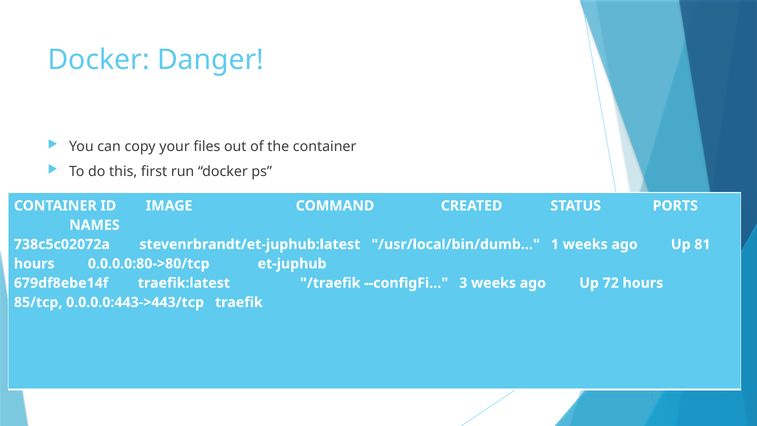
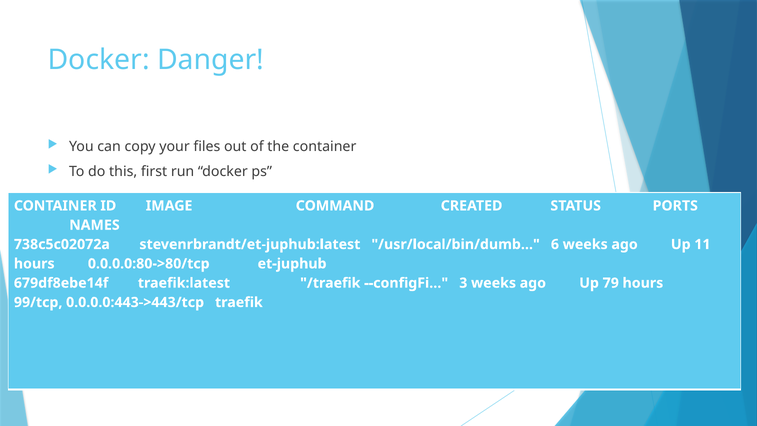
1: 1 -> 6 (555, 244)
81: 81 -> 11 (702, 244)
72: 72 -> 79 (611, 283)
85/tcp: 85/tcp -> 99/tcp (38, 302)
